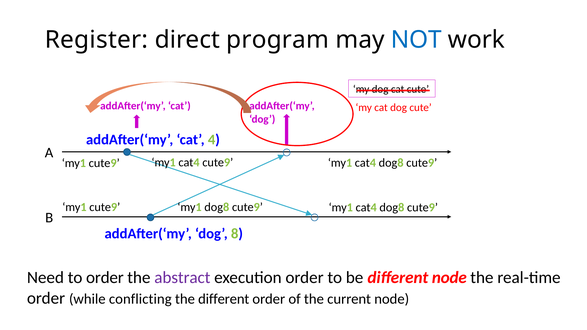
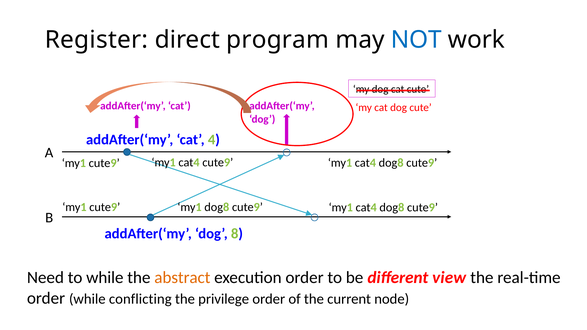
to order: order -> while (105, 278)
abstract colour: purple -> orange (182, 278)
different node: node -> view (449, 278)
the different: different -> privilege (224, 299)
